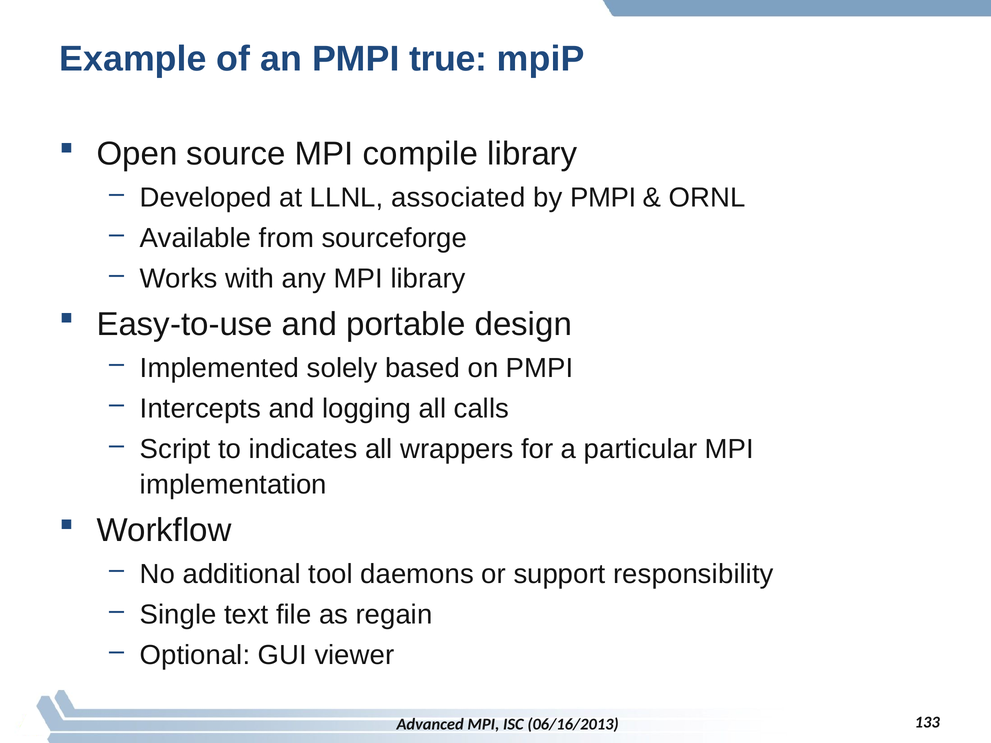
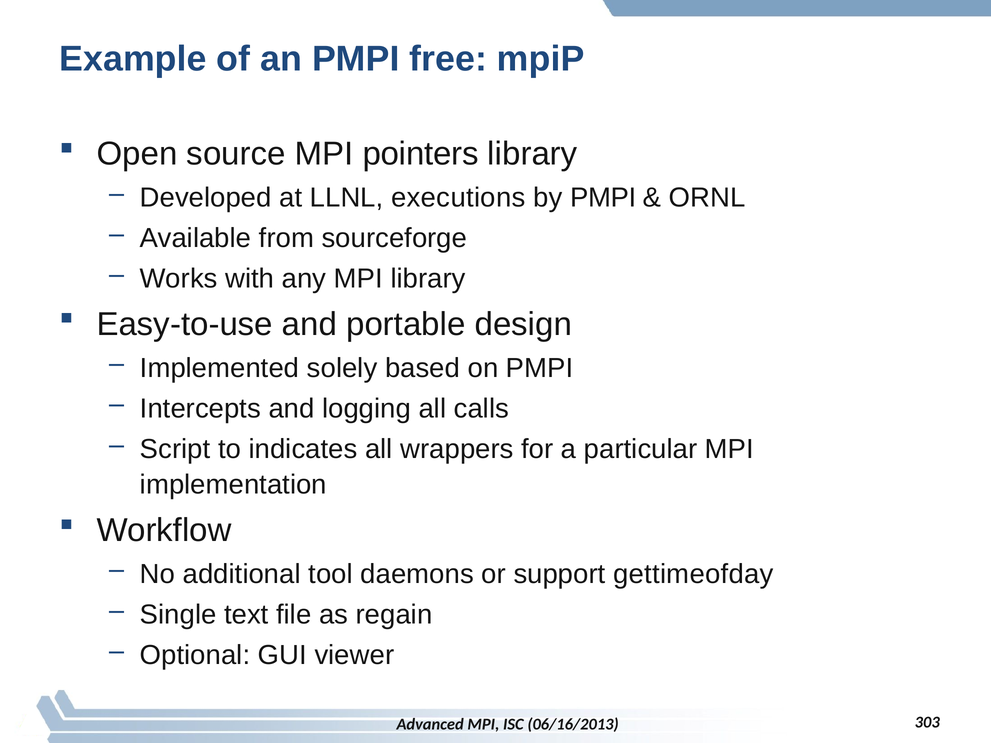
true: true -> free (448, 59)
compile: compile -> pointers (421, 154)
associated: associated -> executions (458, 198)
responsibility: responsibility -> gettimeofday (693, 574)
133: 133 -> 303 (927, 723)
